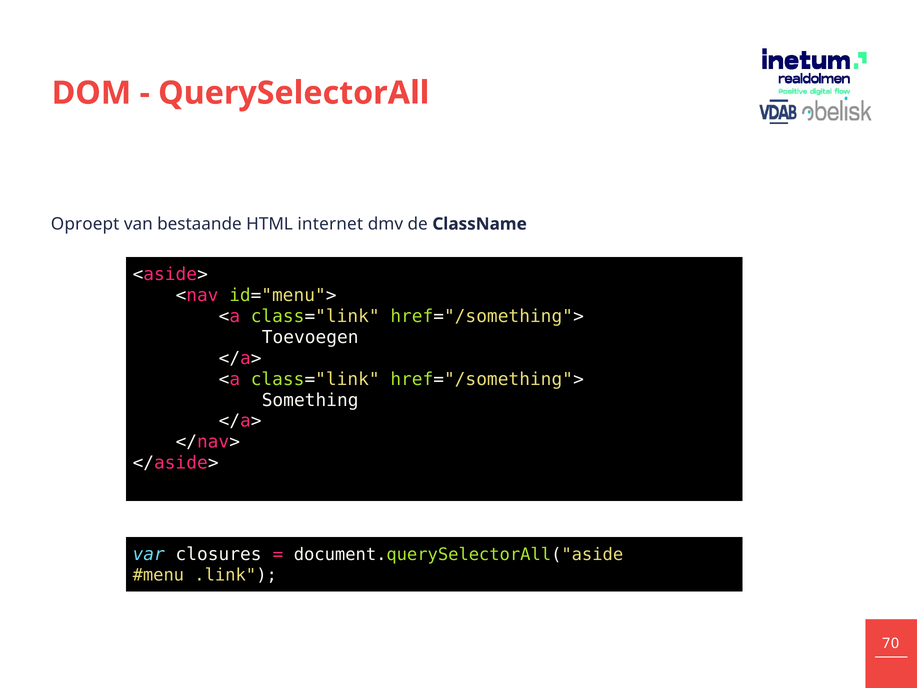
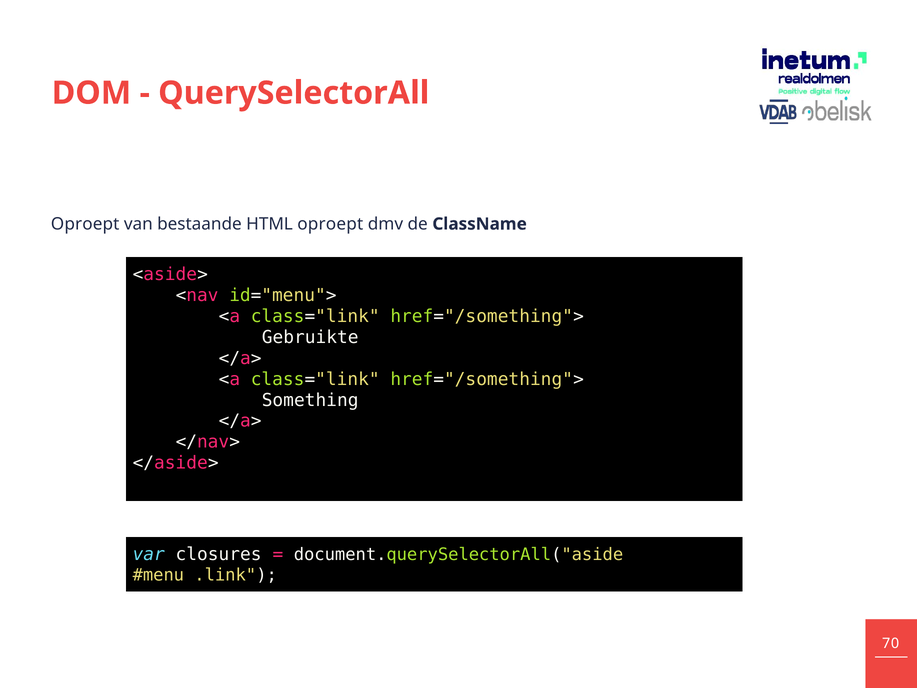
HTML internet: internet -> oproept (330, 224)
Toevoegen: Toevoegen -> Gebruikte (310, 337)
